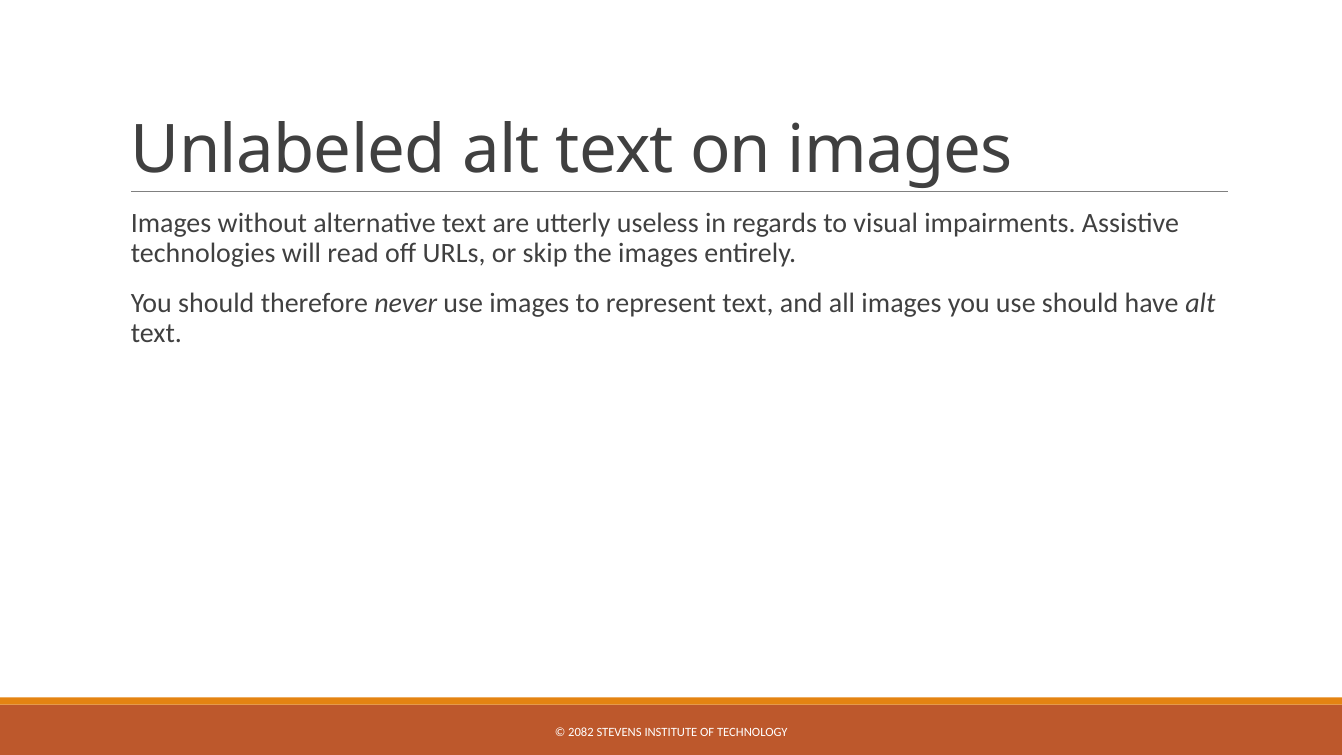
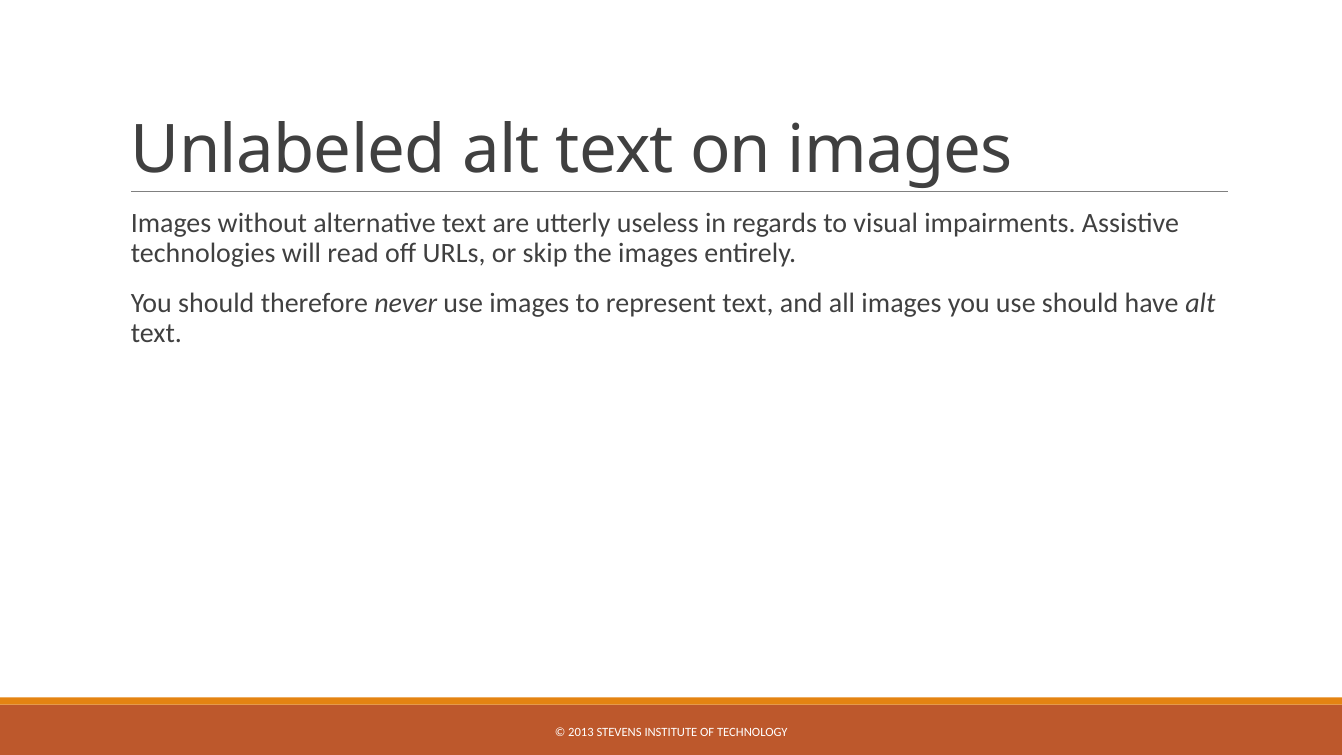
2082: 2082 -> 2013 (581, 732)
